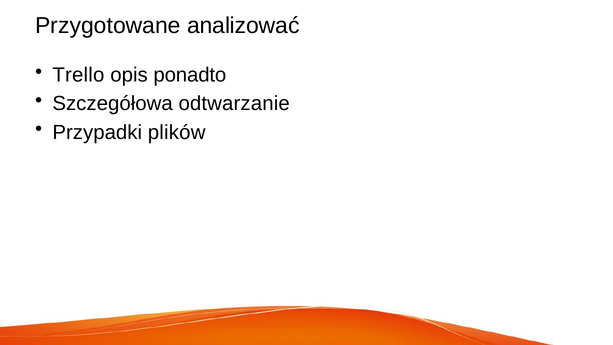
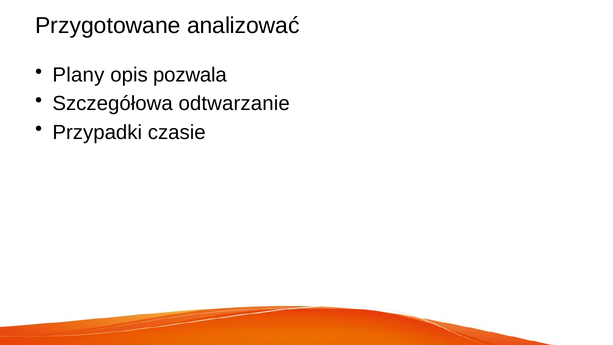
Trello: Trello -> Plany (78, 75)
ponadto: ponadto -> pozwala (190, 75)
plików: plików -> czasie (177, 132)
